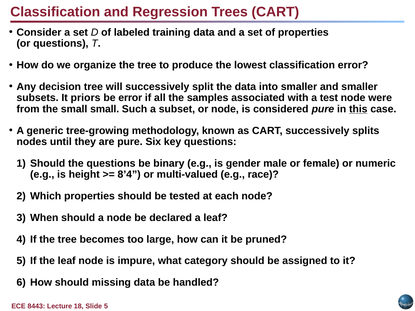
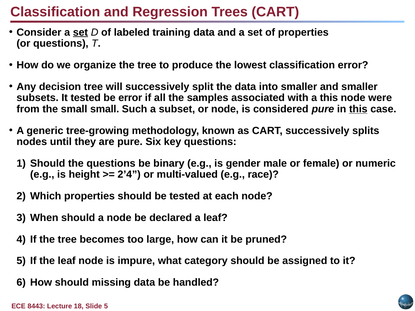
set underline: none -> present (80, 32)
It priors: priors -> tested (86, 98)
a test: test -> this (329, 98)
8’4: 8’4 -> 2’4 (129, 175)
